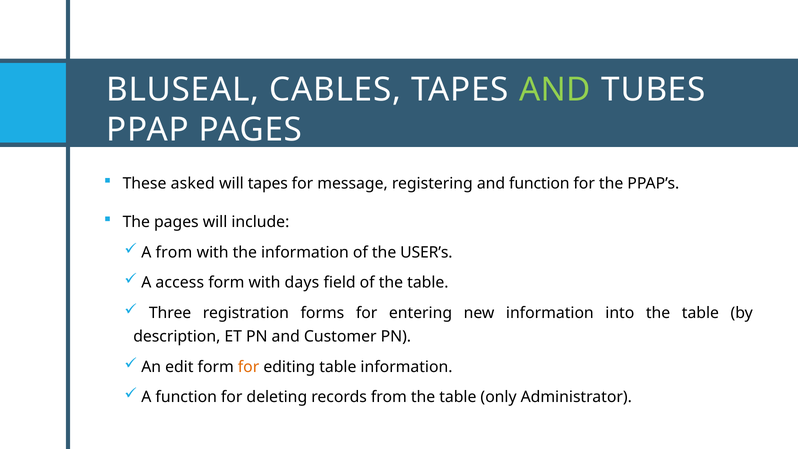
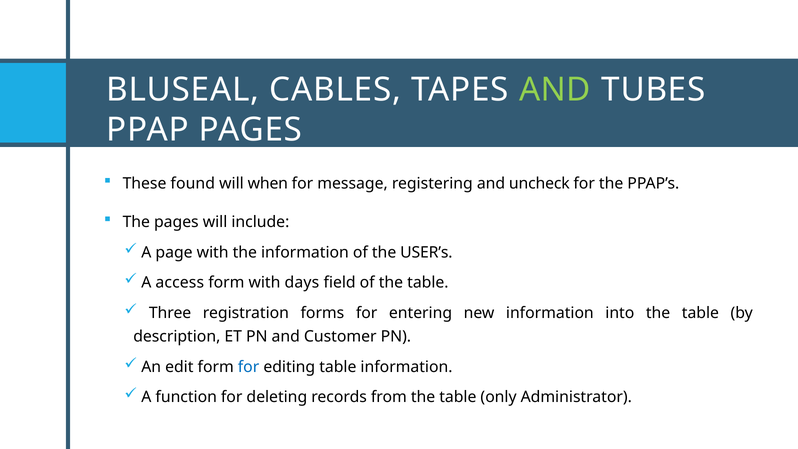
asked: asked -> found (193, 183)
will tapes: tapes -> when (268, 183)
and function: function -> uncheck (539, 183)
A from: from -> page (174, 252)
for colour: orange -> blue (249, 367)
